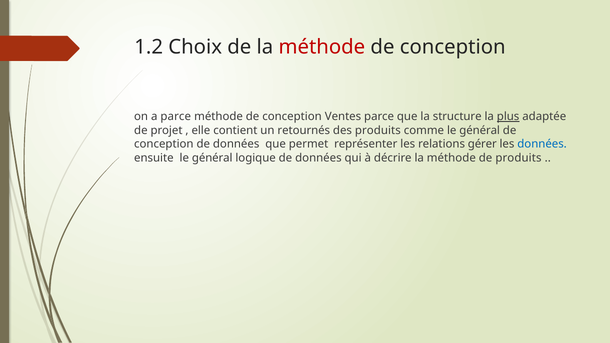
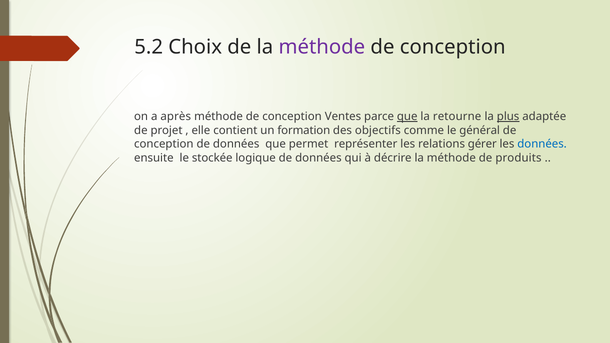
1.2: 1.2 -> 5.2 (149, 47)
méthode colour: red -> purple (322, 47)
a parce: parce -> après (176, 117)
que underline: none -> present (407, 117)
structure: structure -> retourne (457, 117)
retournés: retournés -> formation (304, 130)
des produits: produits -> objectifs (378, 130)
ensuite le général: général -> stockée (212, 158)
